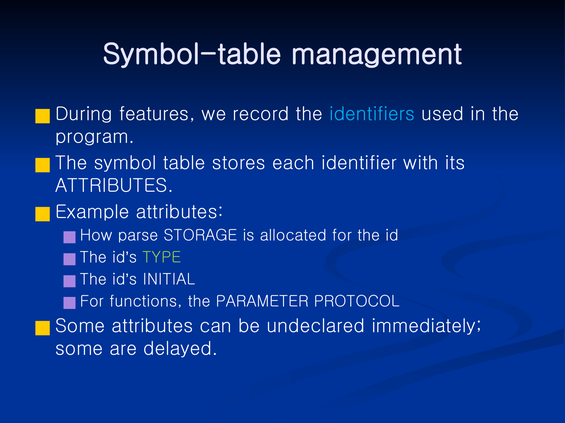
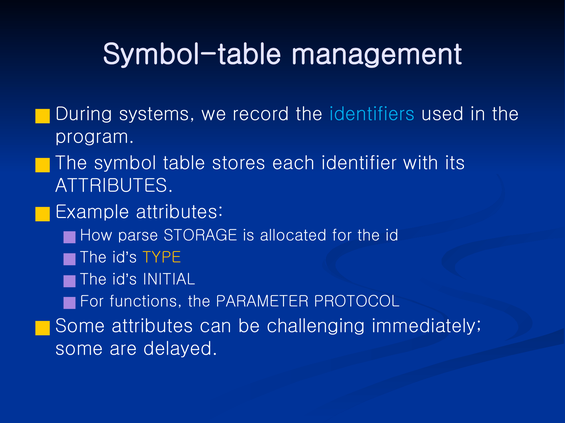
features: features -> systems (157, 114)
TYPE colour: light green -> yellow (162, 258)
undeclared: undeclared -> challenging (316, 327)
